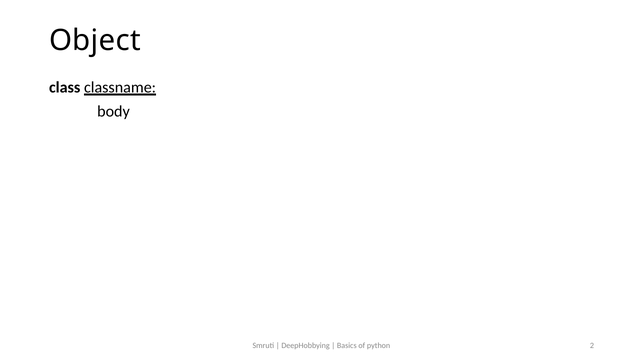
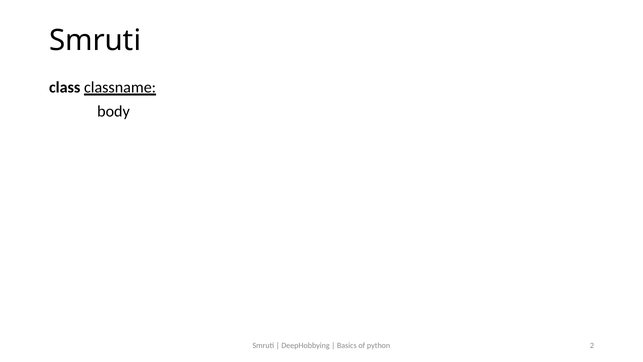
Object: Object -> Smruti (95, 40)
